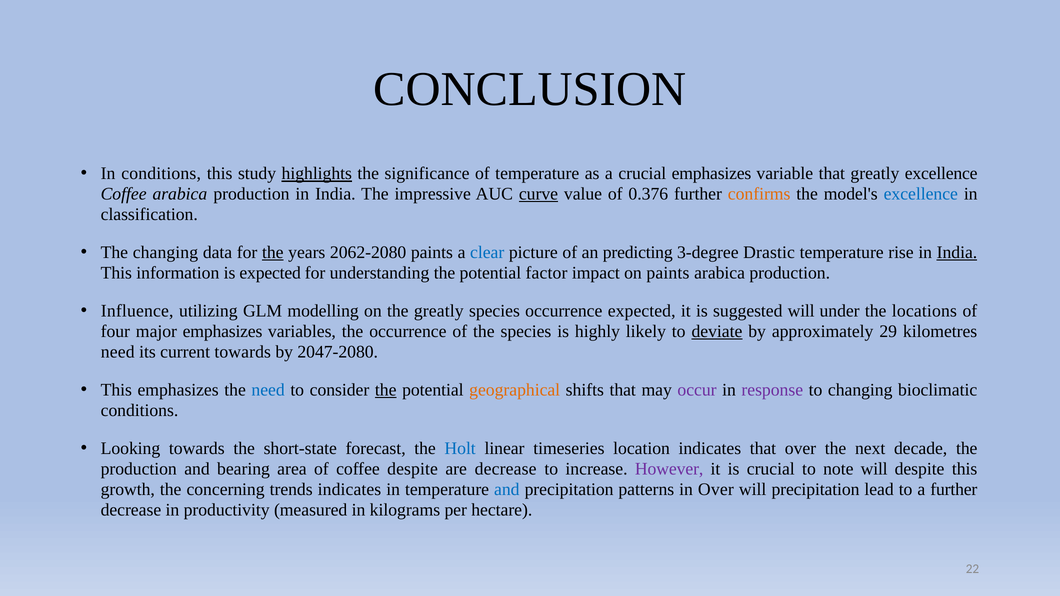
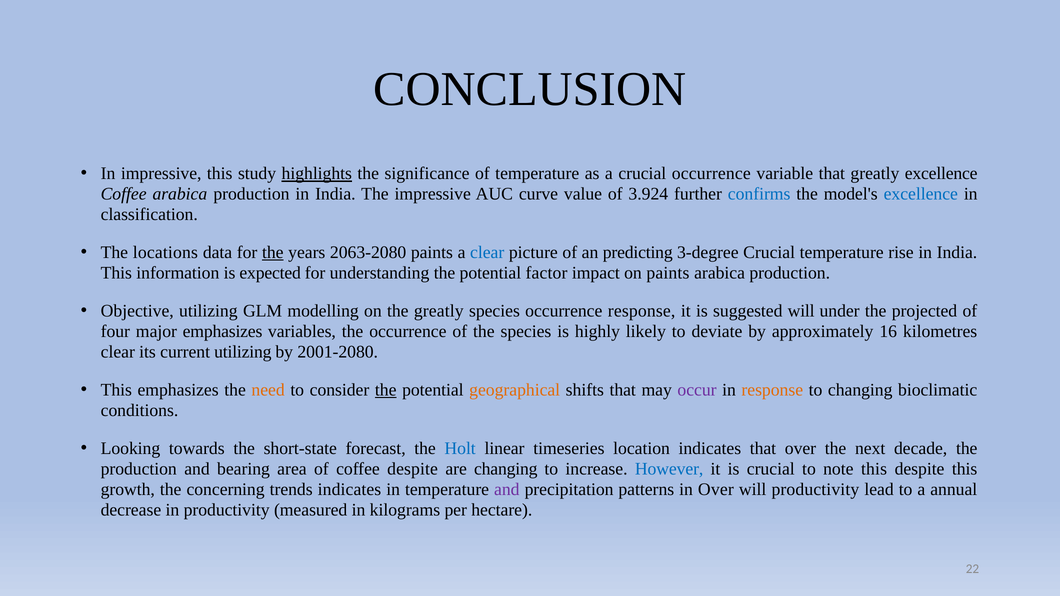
In conditions: conditions -> impressive (161, 174)
crucial emphasizes: emphasizes -> occurrence (711, 174)
curve underline: present -> none (538, 194)
0.376: 0.376 -> 3.924 (648, 194)
confirms colour: orange -> blue (759, 194)
The changing: changing -> locations (165, 253)
2062-2080: 2062-2080 -> 2063-2080 (368, 253)
3-degree Drastic: Drastic -> Crucial (769, 253)
India underline: present -> none (957, 253)
Influence: Influence -> Objective (137, 311)
occurrence expected: expected -> response (642, 311)
locations: locations -> projected (925, 311)
deviate underline: present -> none (717, 332)
29: 29 -> 16 (888, 332)
need: need -> clear (118, 352)
current towards: towards -> utilizing (243, 352)
2047-2080: 2047-2080 -> 2001-2080 (338, 352)
need colour: blue -> orange (268, 390)
response colour: purple -> orange (772, 390)
are decrease: decrease -> changing (506, 469)
However colour: purple -> blue (669, 469)
note will: will -> this (874, 469)
and colour: blue -> purple (507, 490)
will precipitation: precipitation -> productivity (815, 490)
a further: further -> annual (954, 490)
